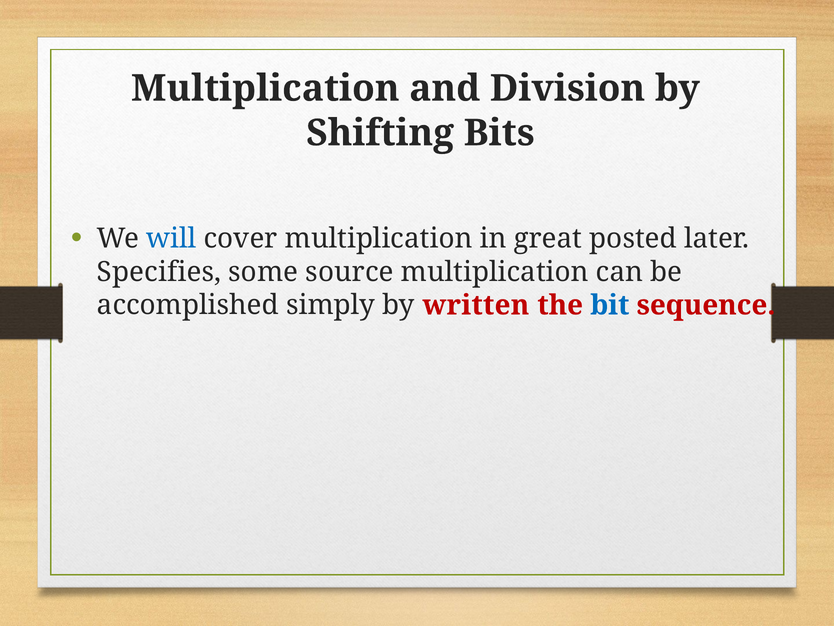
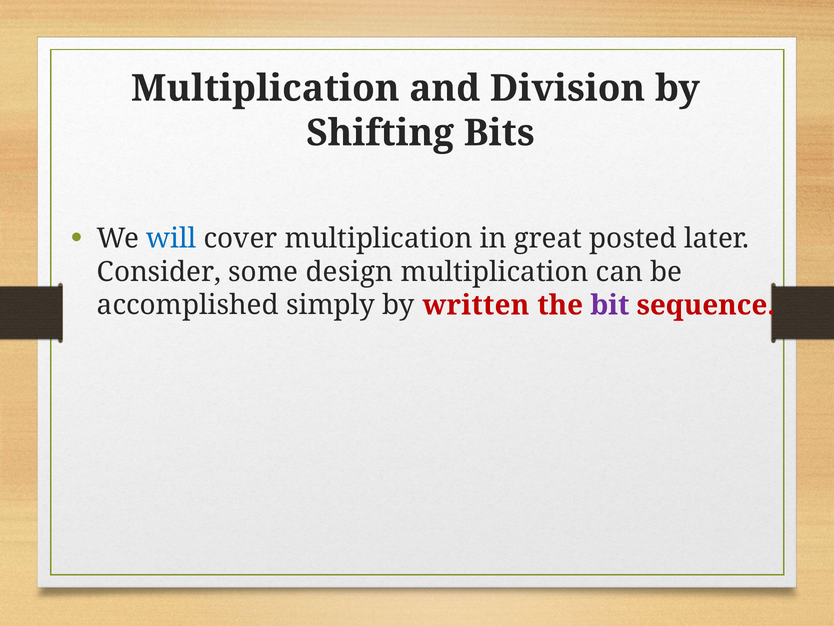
Specifies: Specifies -> Consider (159, 272)
source: source -> design (349, 272)
bit colour: blue -> purple (610, 305)
